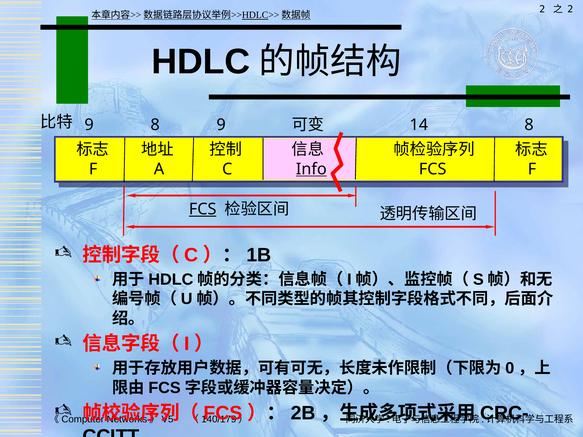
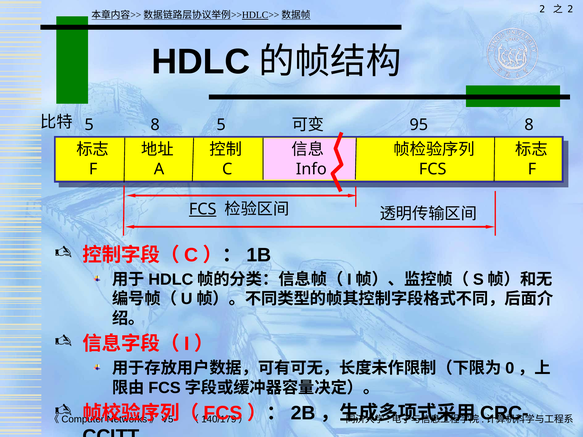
9: 9 -> 5 (89, 125)
8 9: 9 -> 5 (221, 125)
14: 14 -> 95 (419, 125)
Info underline: present -> none (311, 169)
